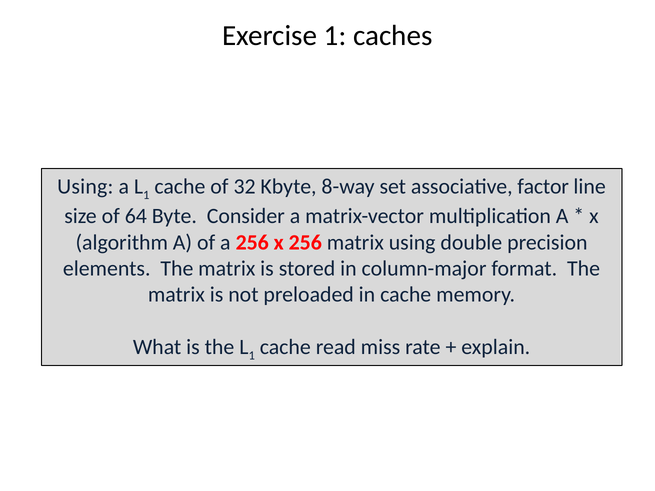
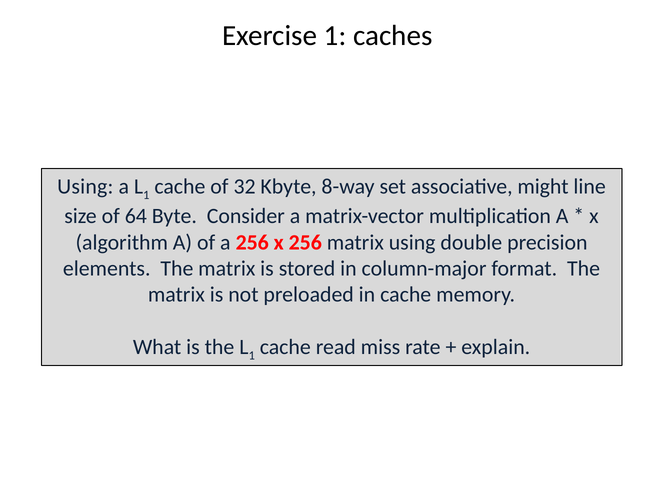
factor: factor -> might (543, 186)
